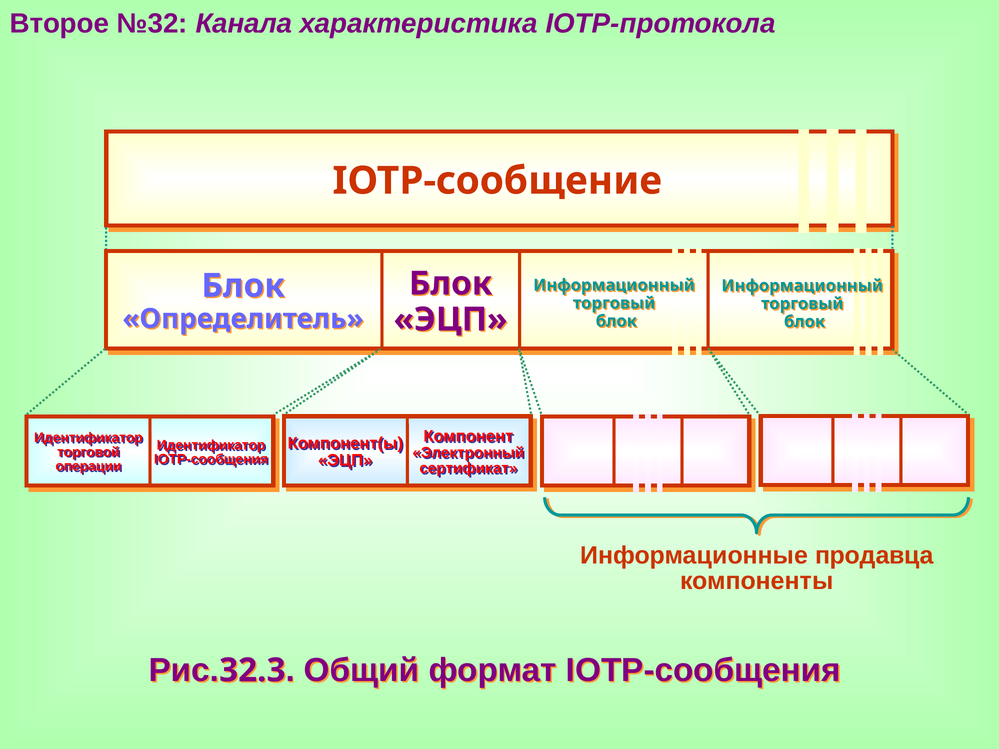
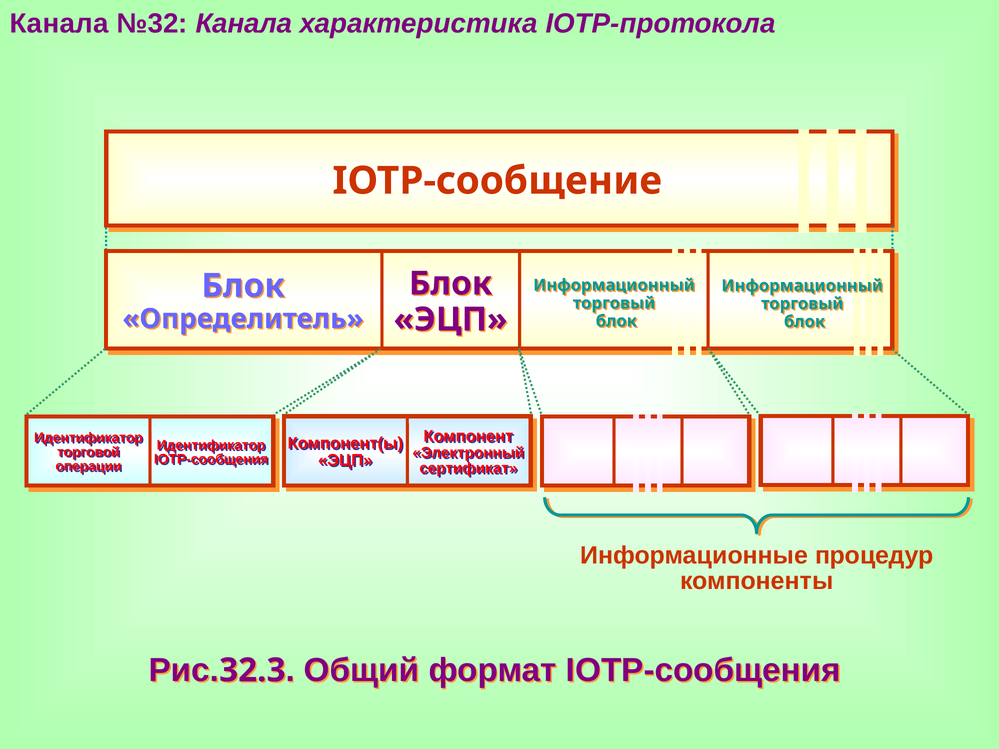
Второе: Второе -> Канала (59, 24)
продавца: продавца -> процедур (874, 556)
